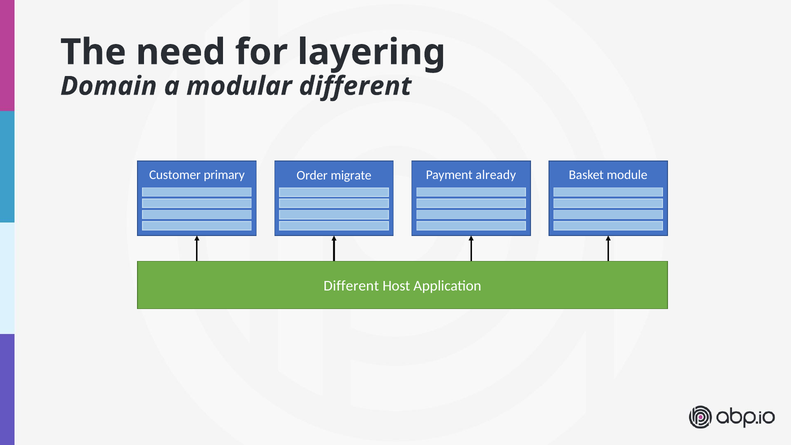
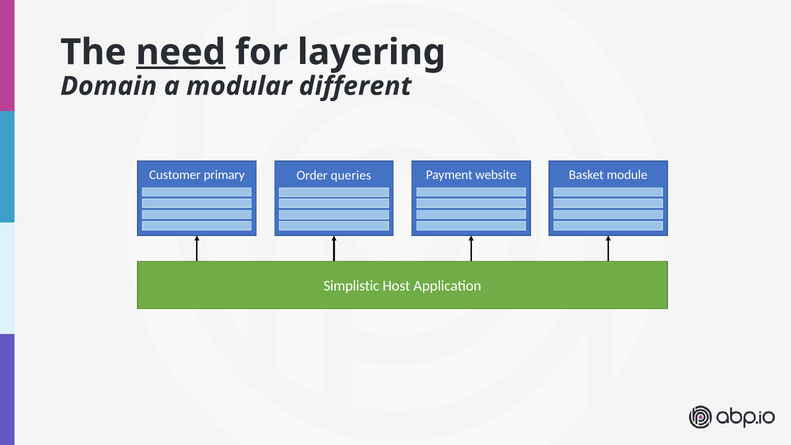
need underline: none -> present (181, 52)
migrate: migrate -> queries (351, 175)
already: already -> website (496, 175)
Different: Different -> Simplistic (351, 286)
